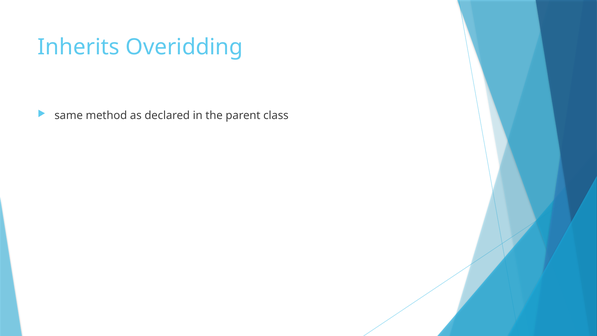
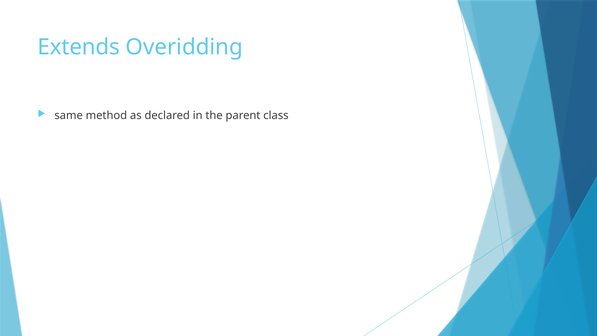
Inherits: Inherits -> Extends (79, 47)
